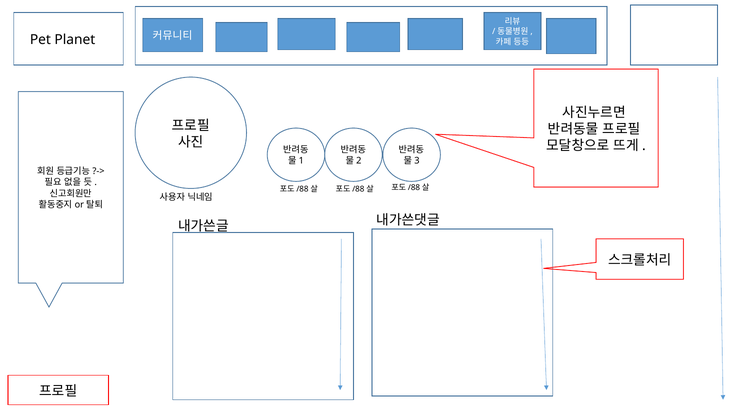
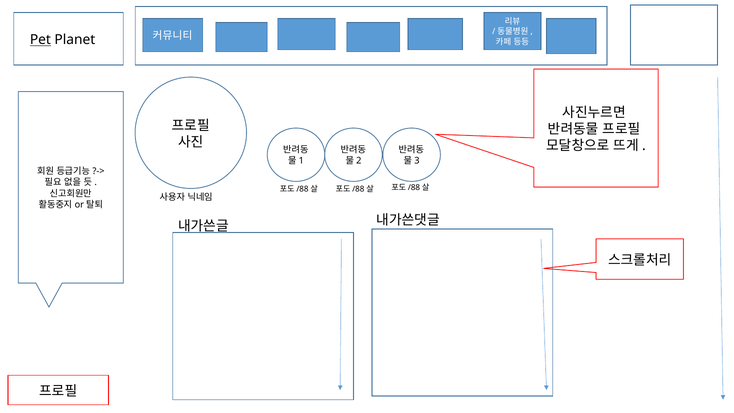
Pet underline: none -> present (40, 40)
